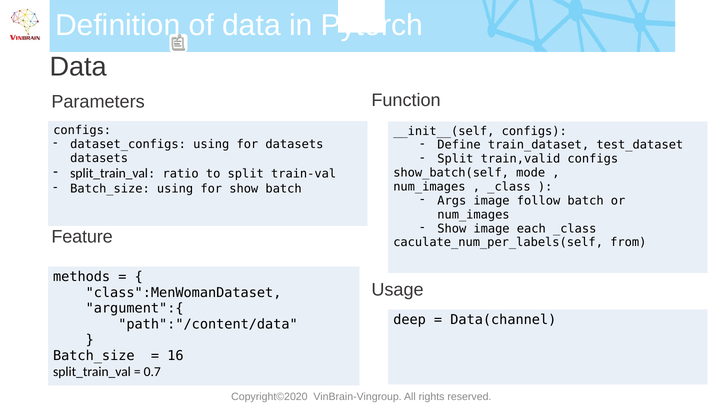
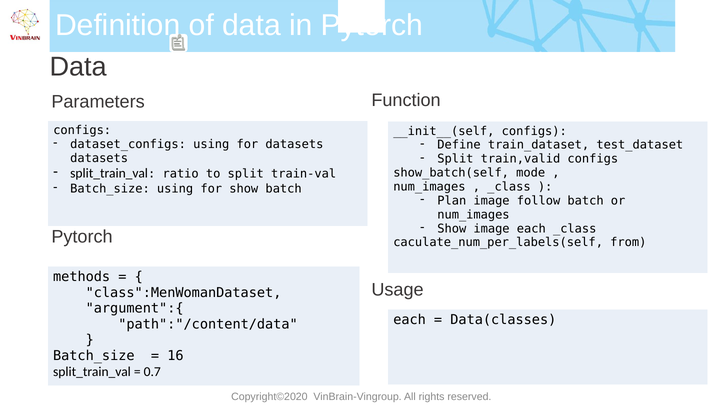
Args: Args -> Plan (452, 201)
Feature: Feature -> Pytorch (82, 237)
deep: deep -> each (410, 320)
Data(channel: Data(channel -> Data(classes (503, 320)
